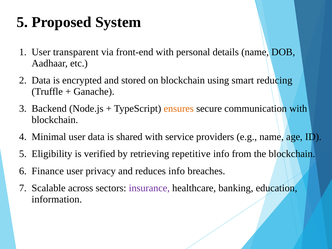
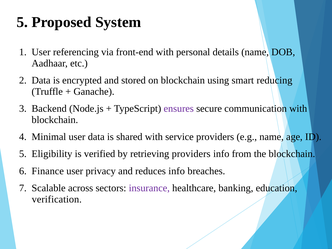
transparent: transparent -> referencing (76, 52)
ensures colour: orange -> purple (179, 109)
retrieving repetitive: repetitive -> providers (191, 154)
information: information -> verification (57, 199)
